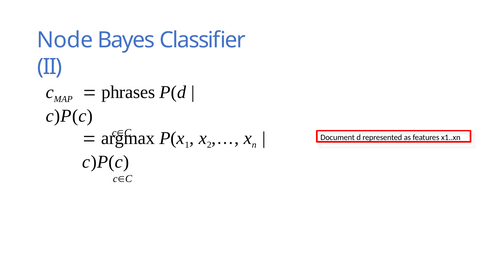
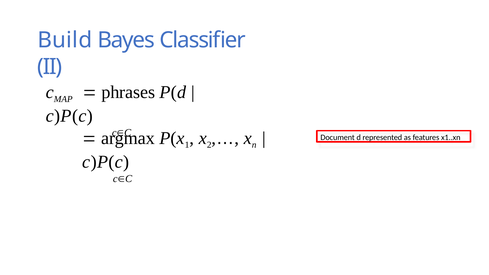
Node: Node -> Build (65, 40)
